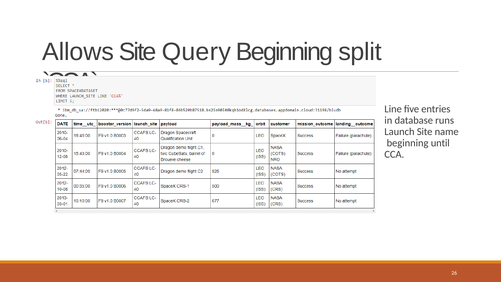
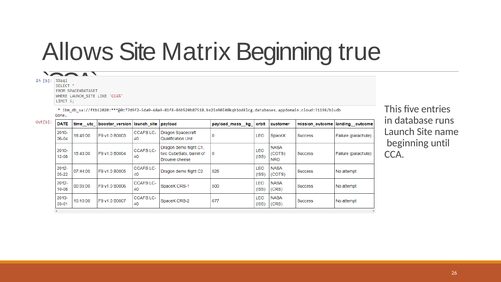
Query: Query -> Matrix (196, 52)
split: split -> true (360, 52)
Line: Line -> This (393, 109)
